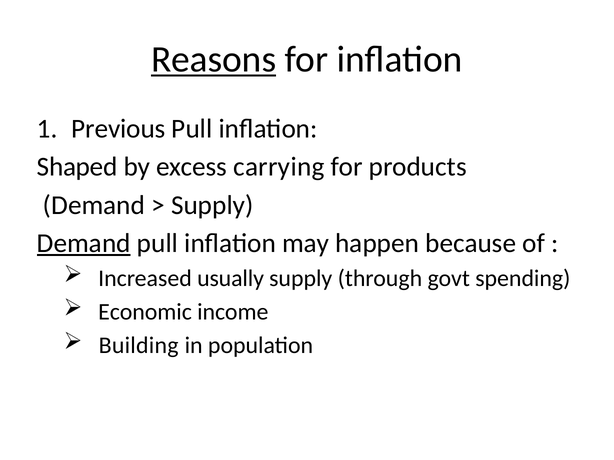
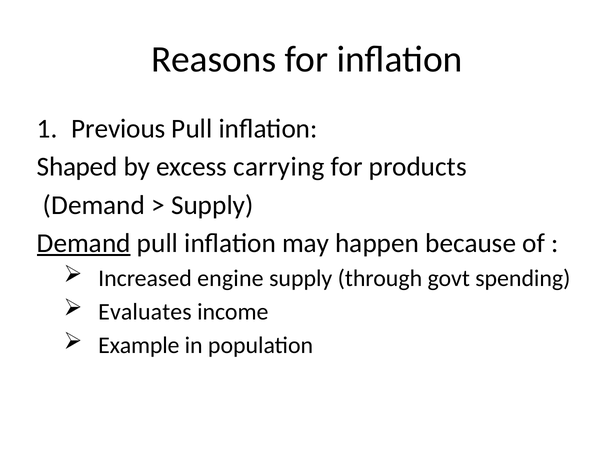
Reasons underline: present -> none (214, 59)
usually: usually -> engine (230, 279)
Economic: Economic -> Evaluates (145, 312)
Building: Building -> Example (139, 346)
